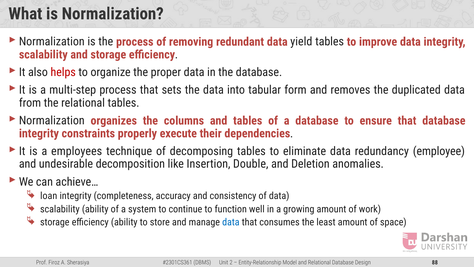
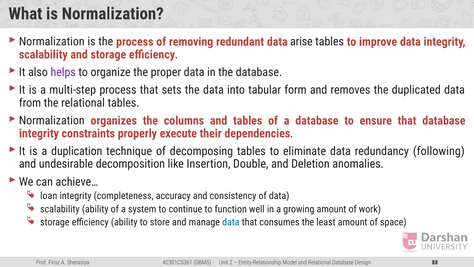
yield: yield -> arise (301, 42)
helps colour: red -> purple (63, 72)
employees: employees -> duplication (77, 151)
employee: employee -> following (439, 151)
